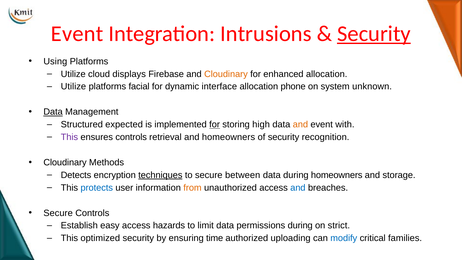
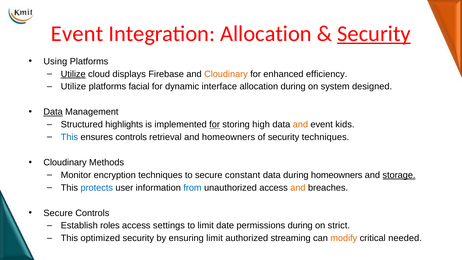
Integration Intrusions: Intrusions -> Allocation (266, 34)
Utilize underline: none -> present (73, 74)
enhanced allocation: allocation -> efficiency (327, 74)
allocation phone: phone -> during (293, 87)
unknown: unknown -> designed (372, 87)
expected: expected -> highlights (124, 124)
with: with -> kids (345, 124)
This colour: purple -> blue (69, 137)
security recognition: recognition -> techniques (326, 137)
Detects: Detects -> Monitor (76, 175)
techniques underline: present -> none (160, 175)
between: between -> constant (243, 175)
storage underline: none -> present (399, 175)
from colour: orange -> blue (192, 188)
and colour: blue -> orange (298, 188)
easy: easy -> roles (110, 226)
hazards: hazards -> settings (169, 226)
limit data: data -> date (225, 226)
ensuring time: time -> limit (215, 238)
uploading: uploading -> streaming (291, 238)
modify colour: blue -> orange (344, 238)
families: families -> needed (405, 238)
